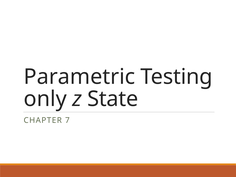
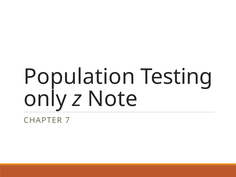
Parametric: Parametric -> Population (79, 77)
State: State -> Note (113, 99)
